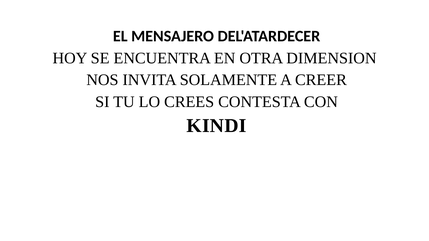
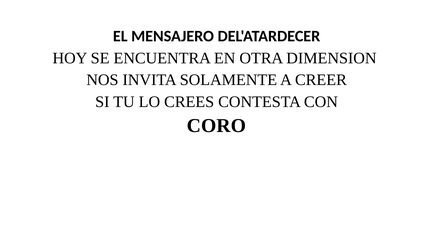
KINDI: KINDI -> CORO (217, 126)
